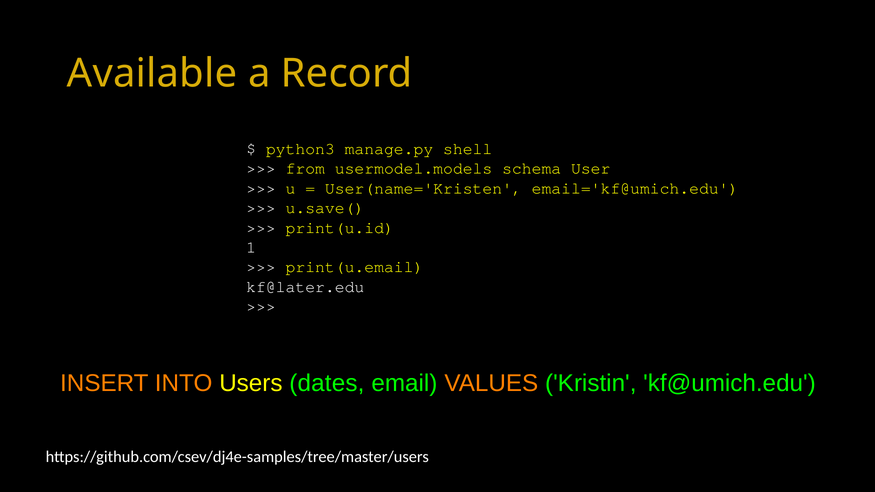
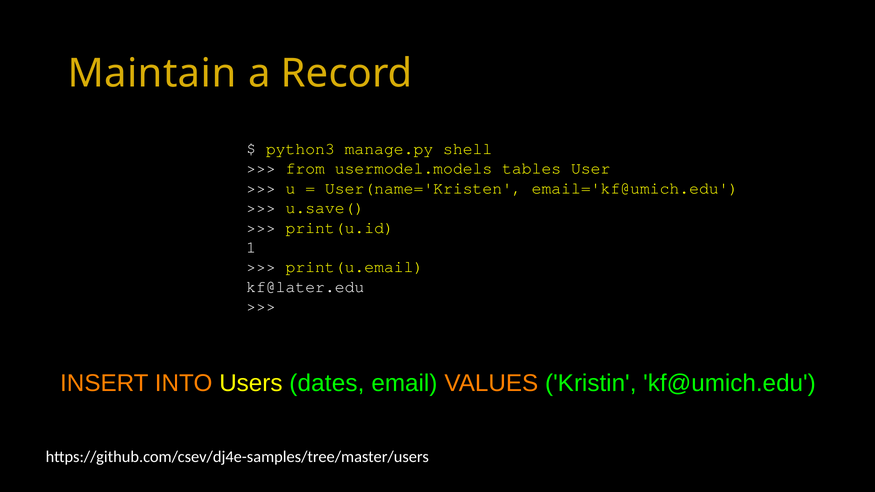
Available: Available -> Maintain (152, 74)
schema: schema -> tables (532, 169)
